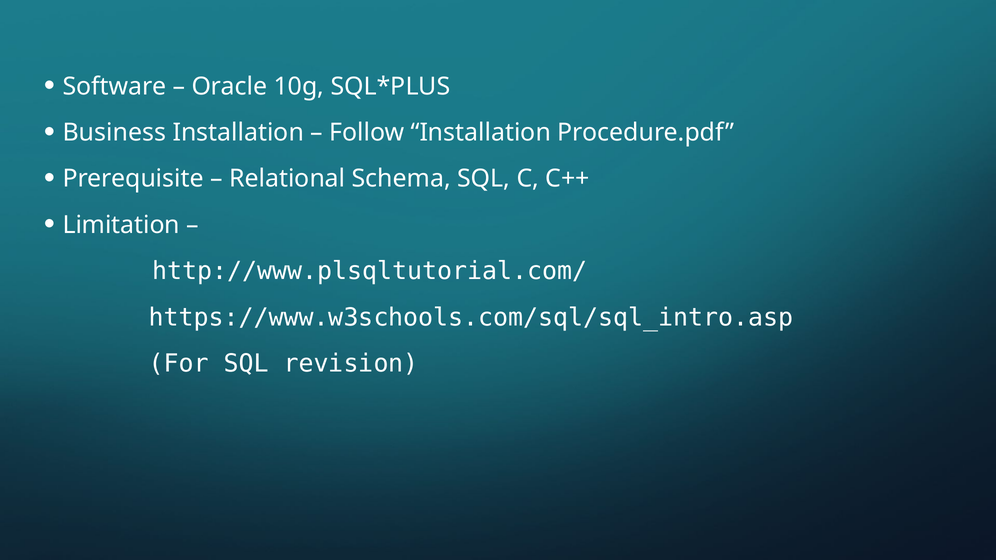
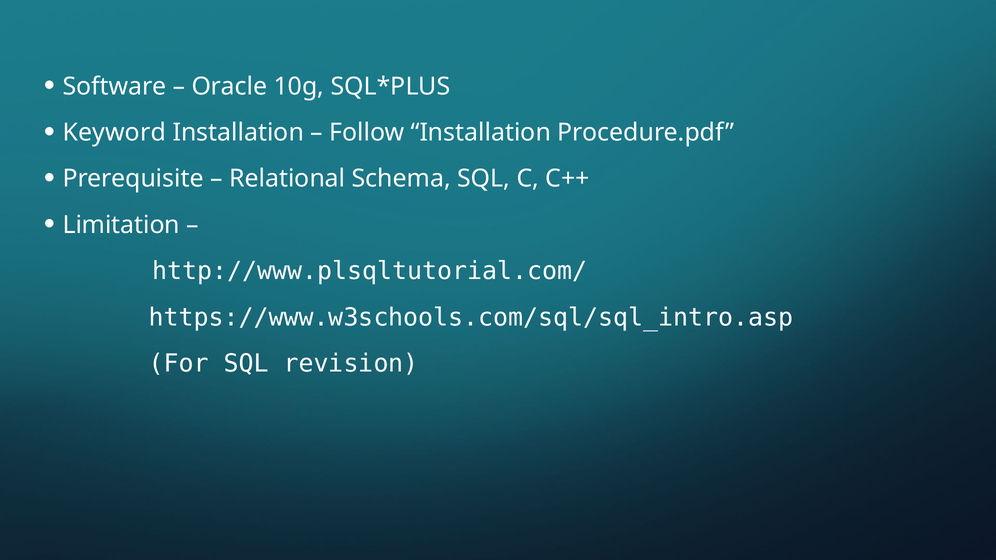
Business: Business -> Keyword (114, 133)
